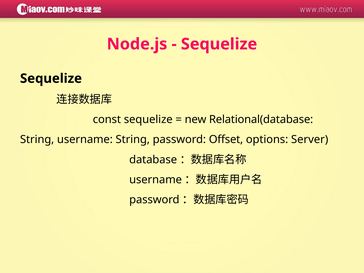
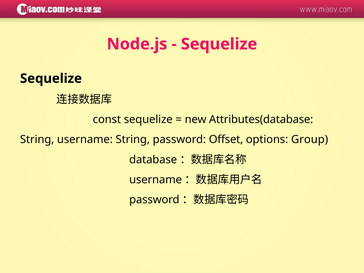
Relational(database: Relational(database -> Attributes(database (261, 120)
Server: Server -> Group (310, 140)
